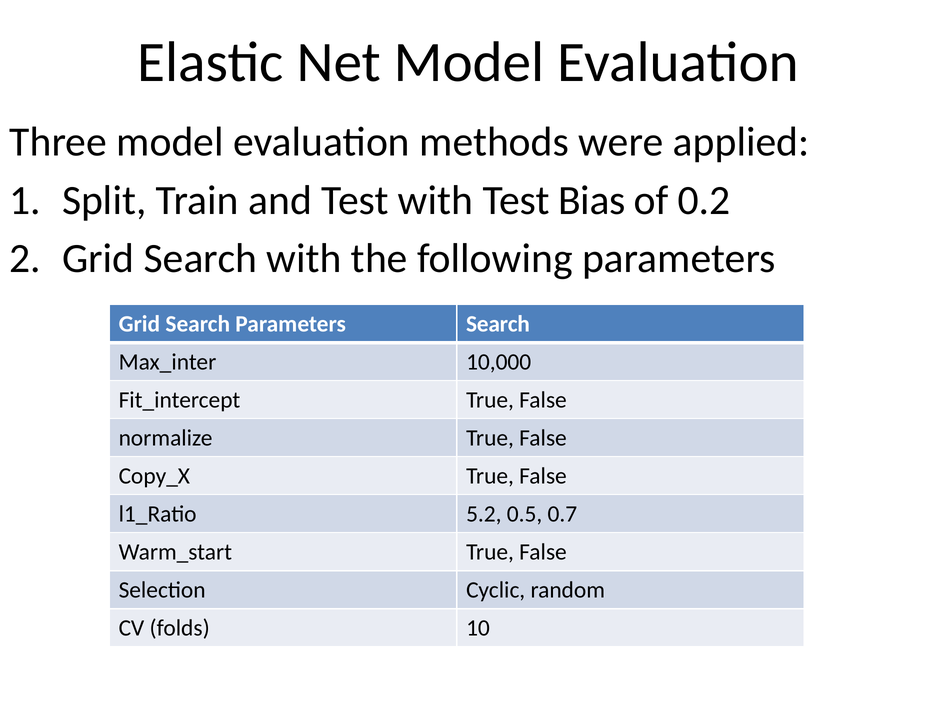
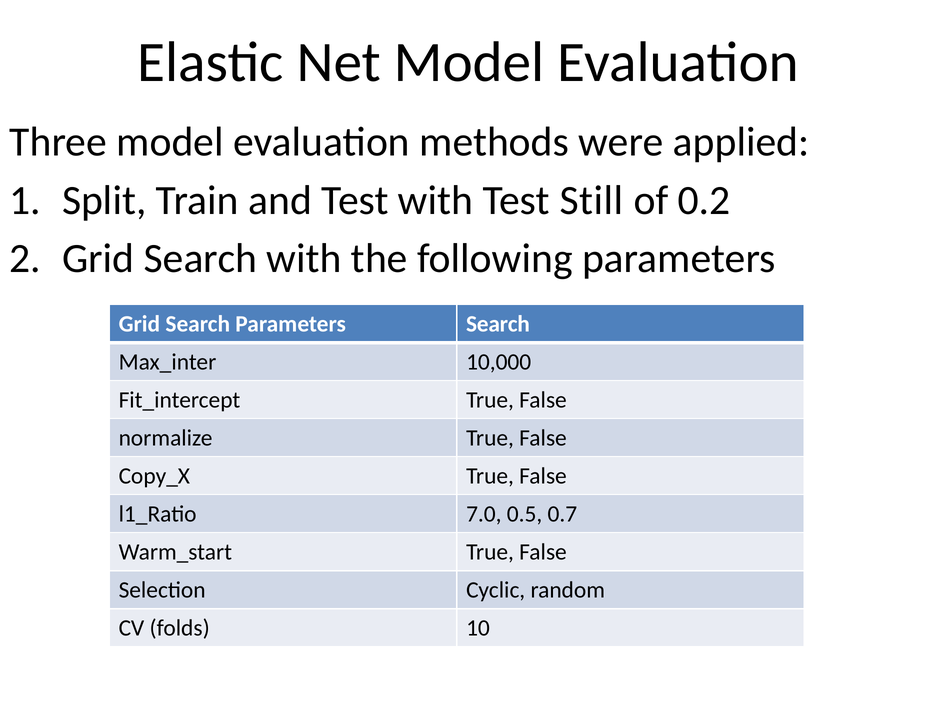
Bias: Bias -> Still (591, 200)
5.2: 5.2 -> 7.0 (484, 514)
